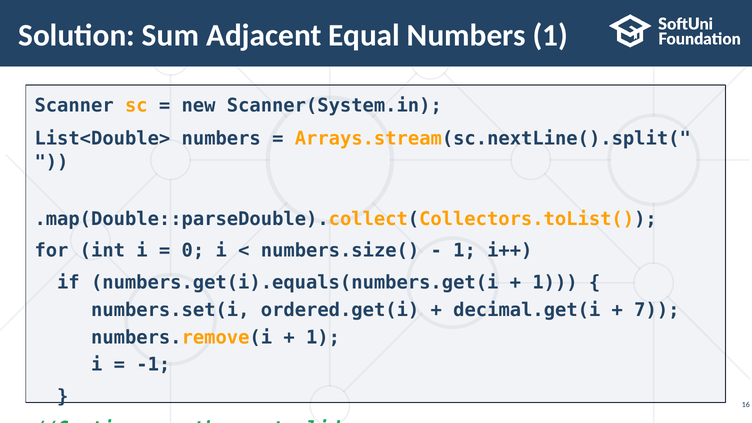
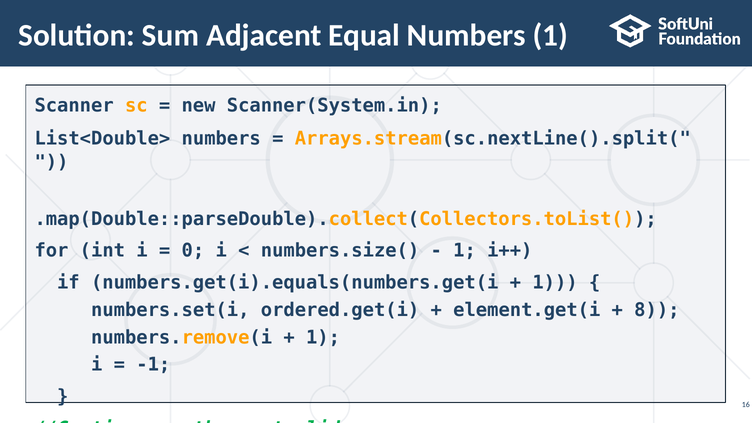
decimal.get(i: decimal.get(i -> element.get(i (527, 310)
7: 7 -> 8 (657, 310)
